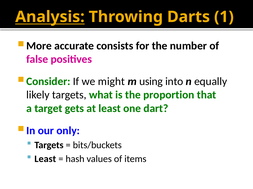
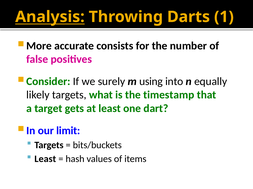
might: might -> surely (111, 82)
proportion: proportion -> timestamp (169, 95)
only: only -> limit (68, 131)
